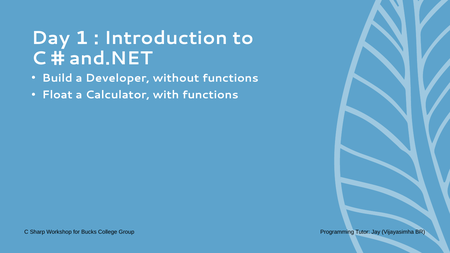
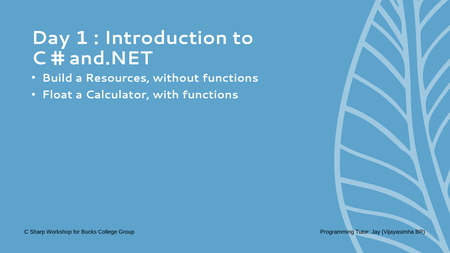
Developer: Developer -> Resources (118, 78)
